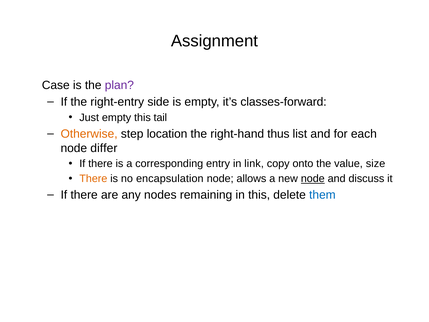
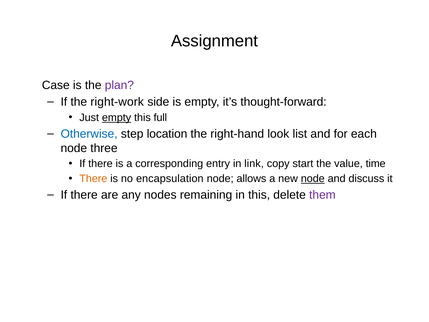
right-entry: right-entry -> right-work (117, 102)
classes-forward: classes-forward -> thought-forward (284, 102)
empty underline: none -> present (117, 118)
tail: tail -> full (160, 118)
Otherwise colour: orange -> blue (89, 134)
thus: thus -> look (278, 134)
differ: differ -> three (104, 148)
onto: onto -> start (303, 164)
size: size -> time (376, 164)
them colour: blue -> purple (322, 195)
